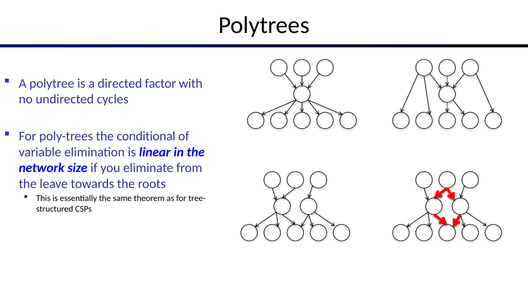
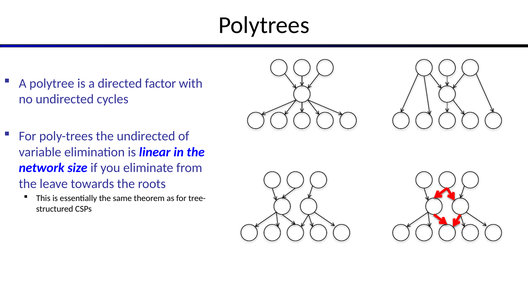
the conditional: conditional -> undirected (146, 136)
